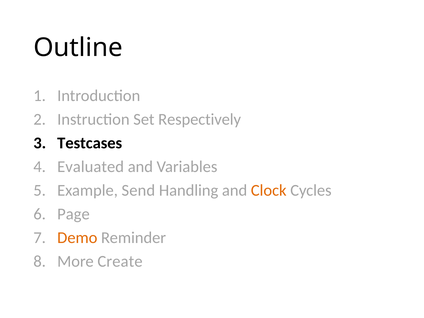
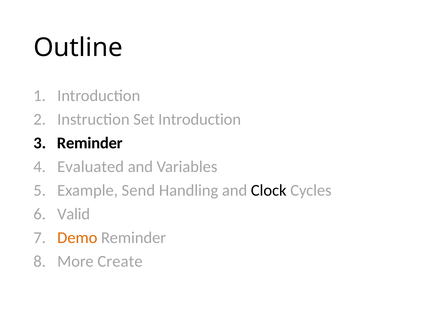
Set Respectively: Respectively -> Introduction (200, 119)
Testcases: Testcases -> Reminder (90, 143)
Clock colour: orange -> black (269, 190)
Page: Page -> Valid (74, 214)
